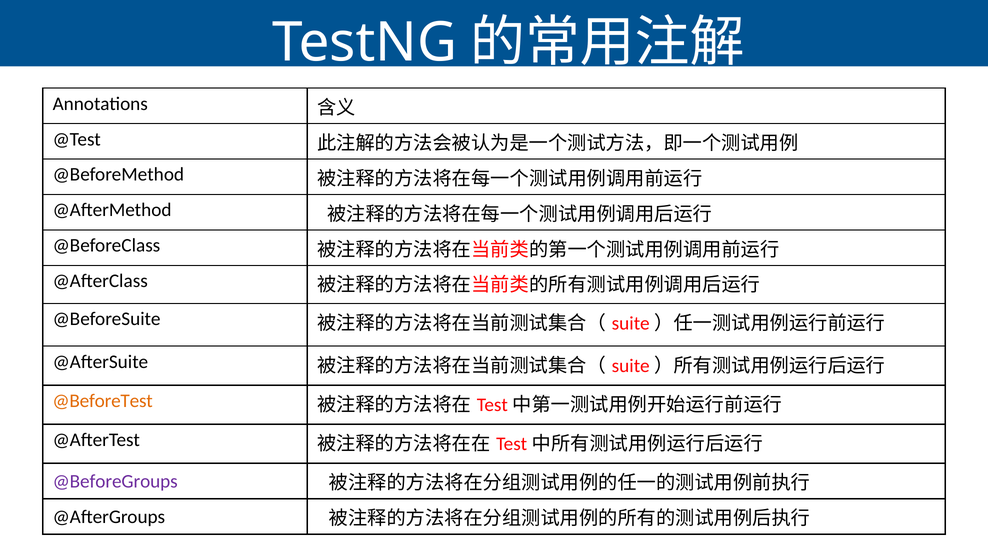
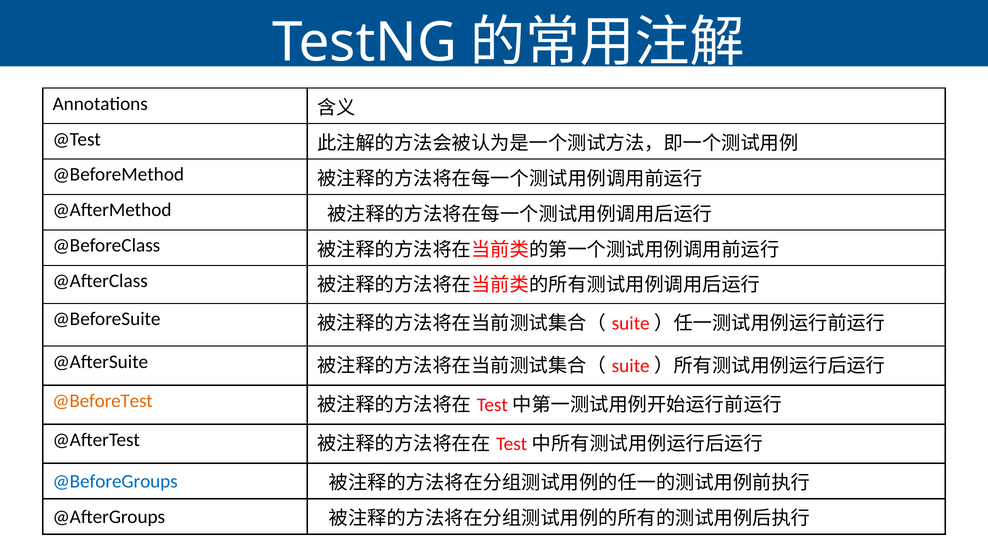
@BeforeGroups colour: purple -> blue (115, 481)
